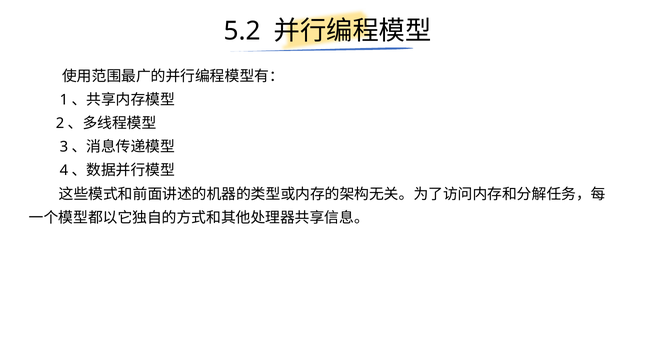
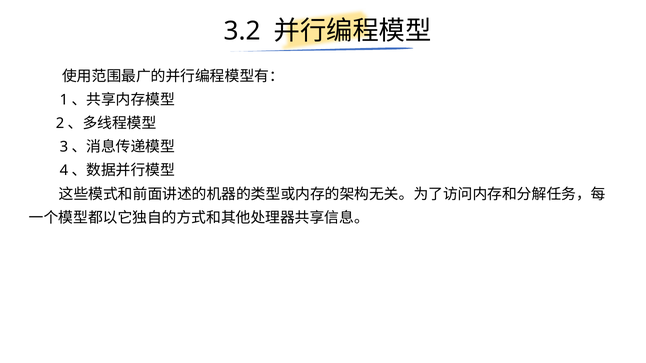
5.2: 5.2 -> 3.2 (242, 31)
